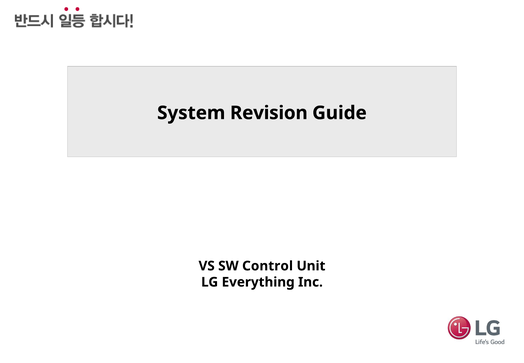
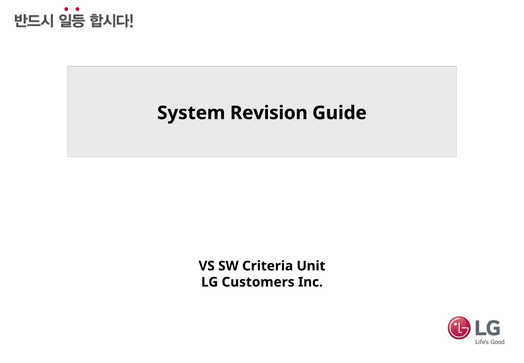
Control: Control -> Criteria (268, 266)
Everything: Everything -> Customers (258, 282)
